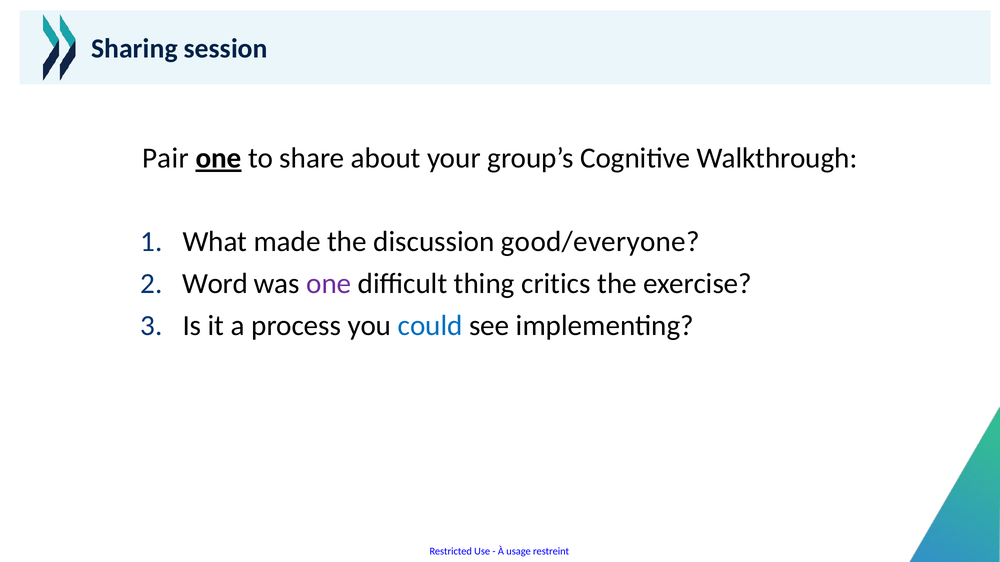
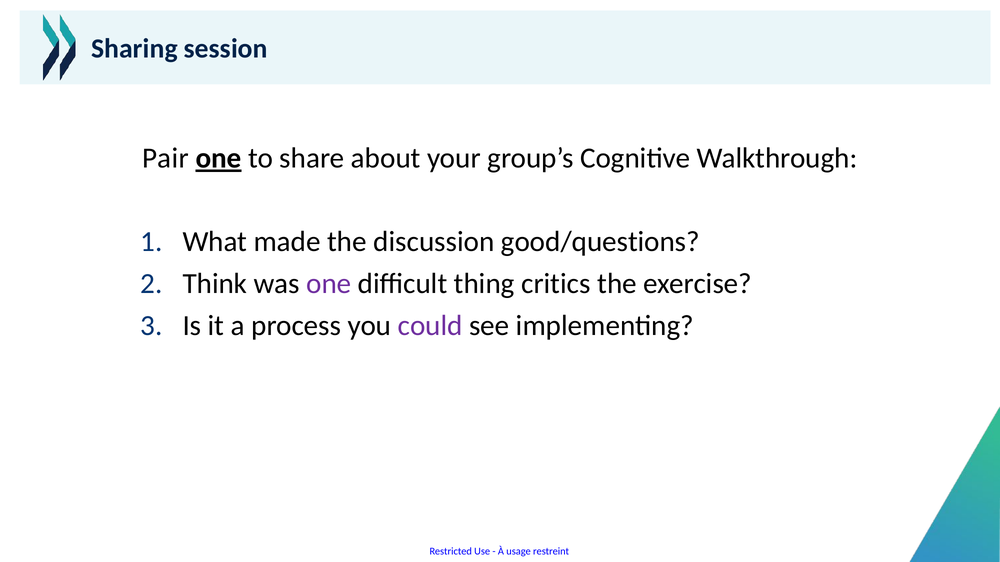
good/everyone: good/everyone -> good/questions (600, 242)
Word: Word -> Think (215, 284)
could colour: blue -> purple (430, 326)
